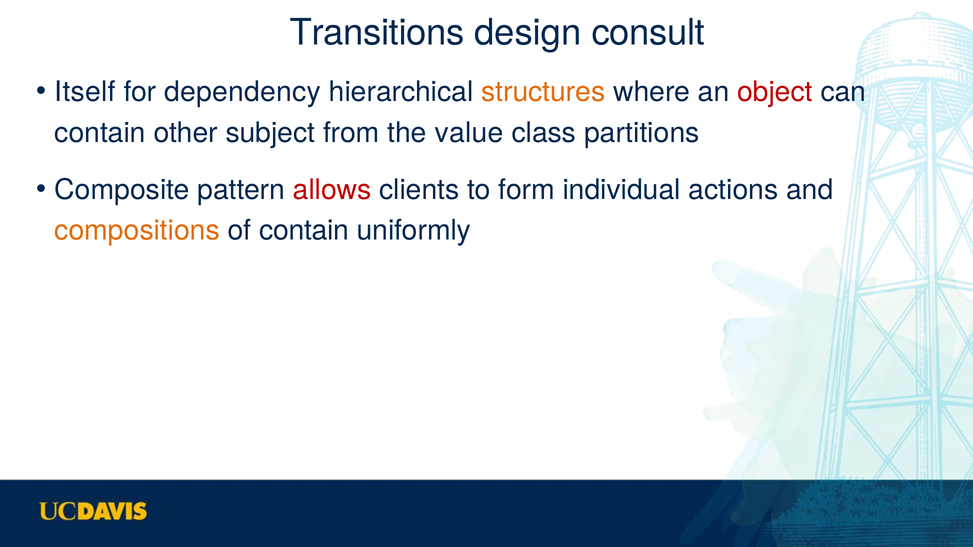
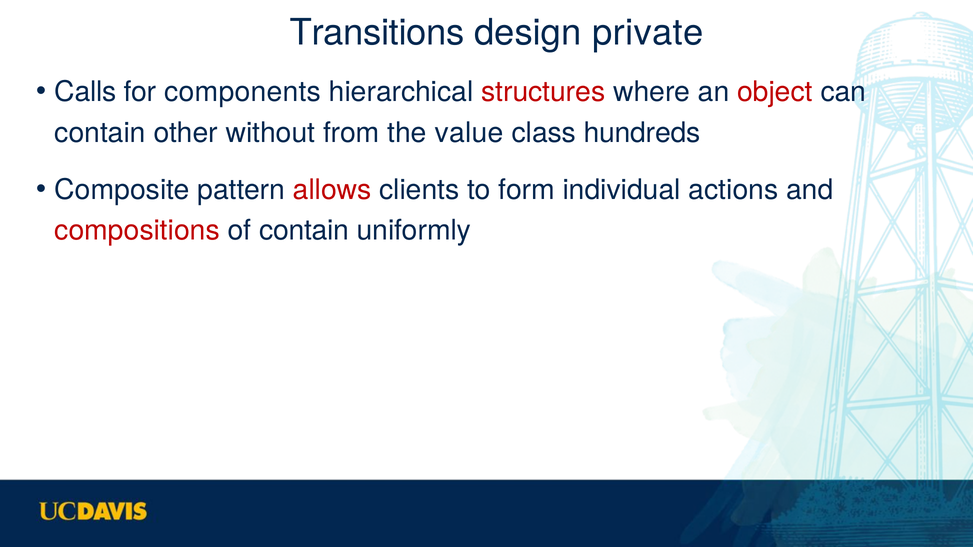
consult: consult -> private (648, 33)
Itself: Itself -> Calls (85, 92)
dependency: dependency -> components (243, 92)
structures colour: orange -> red (543, 92)
subject: subject -> without (270, 133)
partitions: partitions -> hundreds (642, 133)
compositions colour: orange -> red (137, 231)
